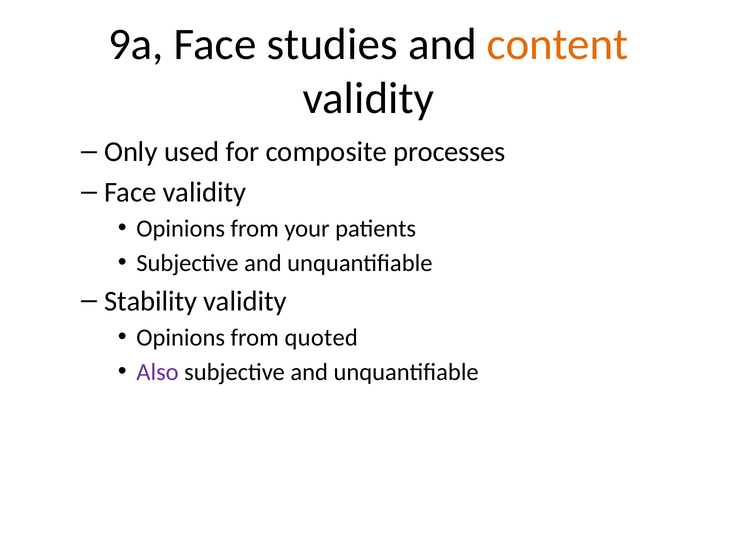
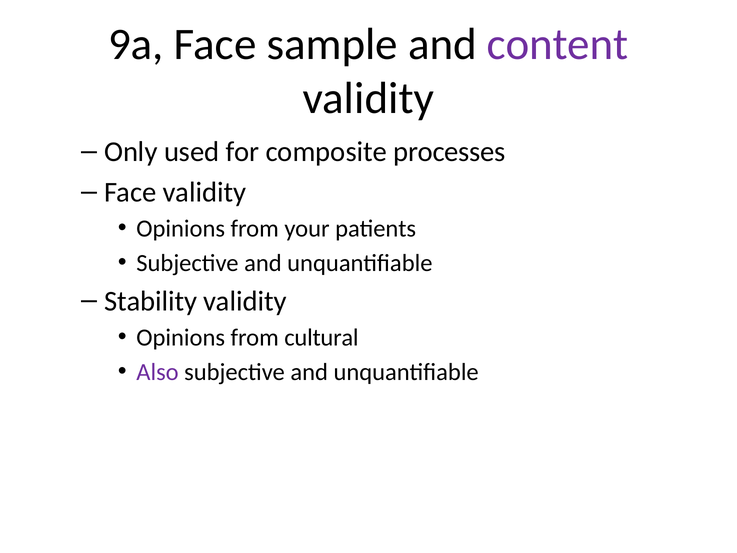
studies: studies -> sample (332, 44)
content colour: orange -> purple (558, 44)
quoted: quoted -> cultural (321, 338)
